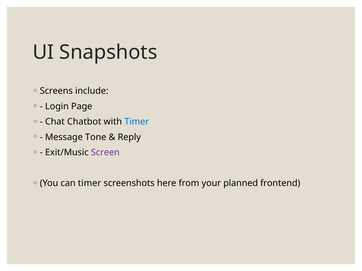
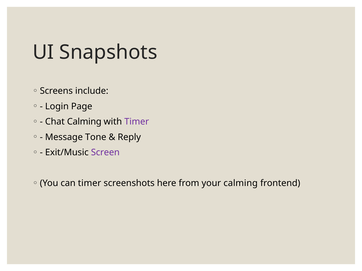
Chat Chatbot: Chatbot -> Calming (84, 122)
Timer colour: blue -> purple (137, 122)
your planned: planned -> calming (241, 183)
